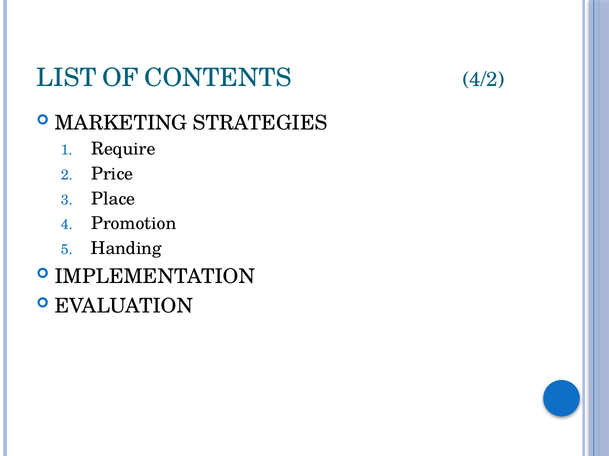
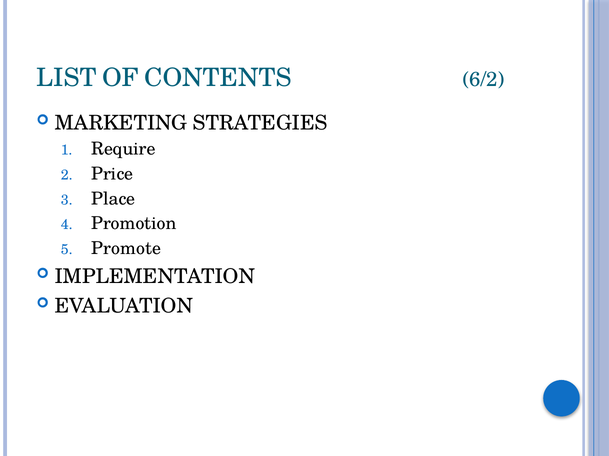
4/2: 4/2 -> 6/2 (484, 80)
Handing: Handing -> Promote (126, 249)
